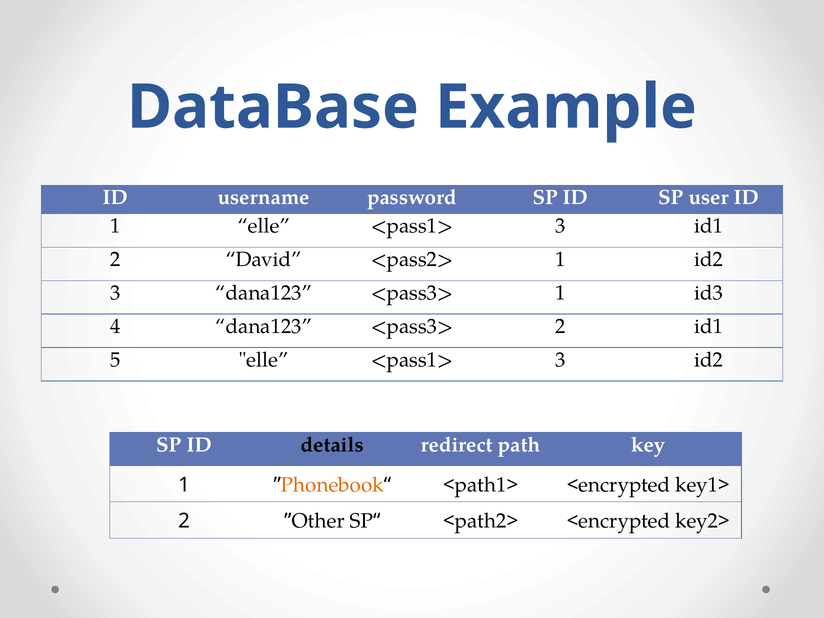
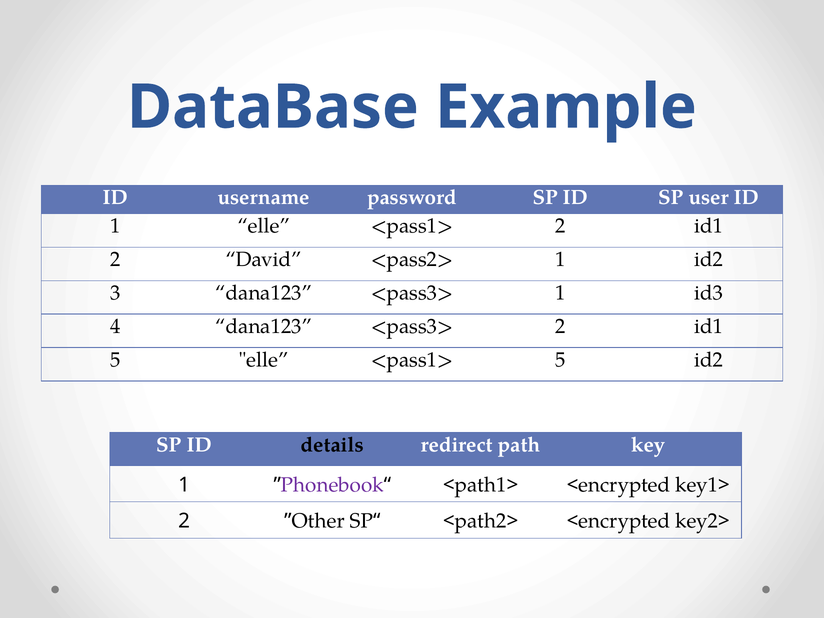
1 elle <pass1> 3: 3 -> 2 (560, 226)
5 elle <pass1> 3: 3 -> 5 (560, 360)
Phonebook colour: orange -> purple (332, 485)
